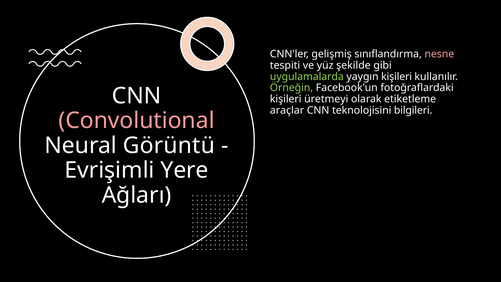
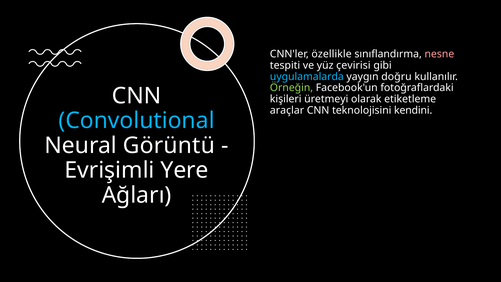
gelişmiş: gelişmiş -> özellikle (332, 54)
şekilde: şekilde -> çevirisi (353, 65)
uygulamalarda colour: light green -> light blue (307, 77)
yaygın kişileri: kişileri -> doğru (396, 77)
bilgileri: bilgileri -> kendini (413, 110)
Convolutional colour: pink -> light blue (137, 121)
